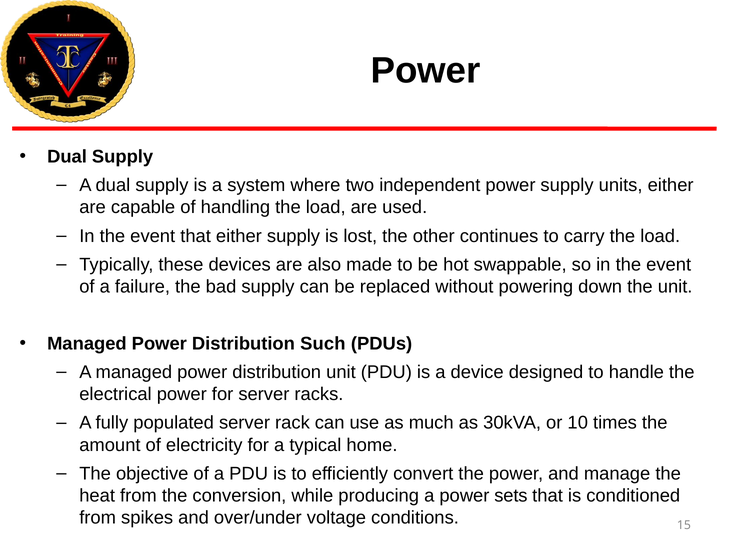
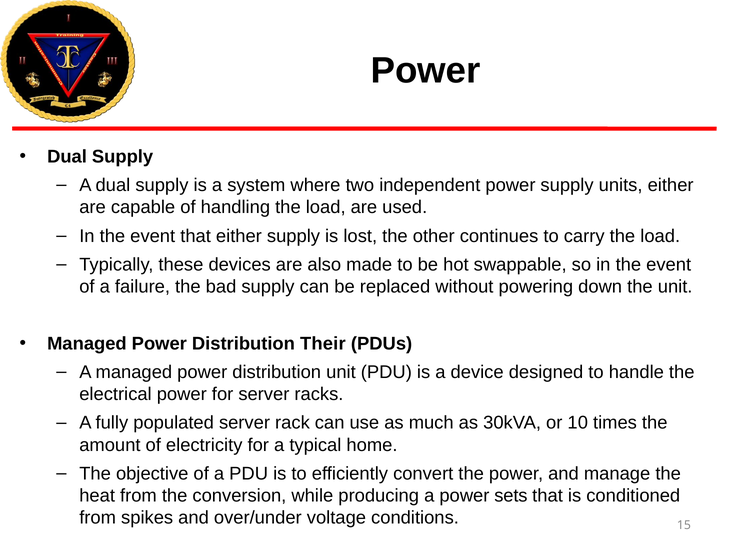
Such: Such -> Their (323, 344)
